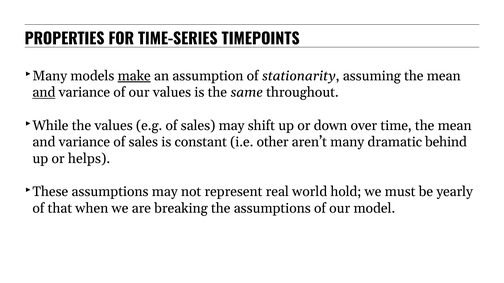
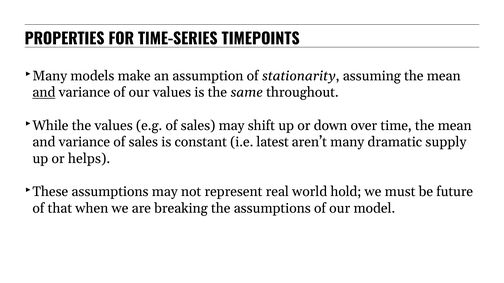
make underline: present -> none (134, 76)
other: other -> latest (273, 142)
behind: behind -> supply (446, 142)
yearly: yearly -> future (455, 192)
